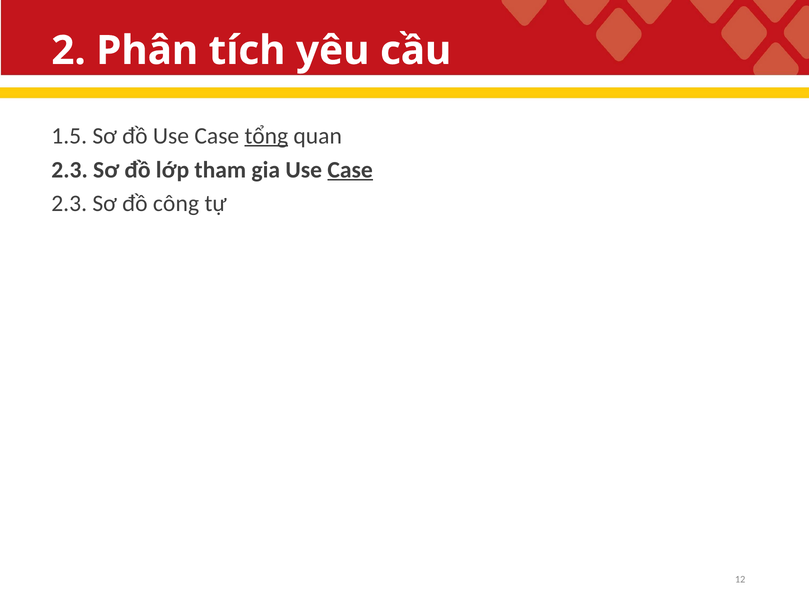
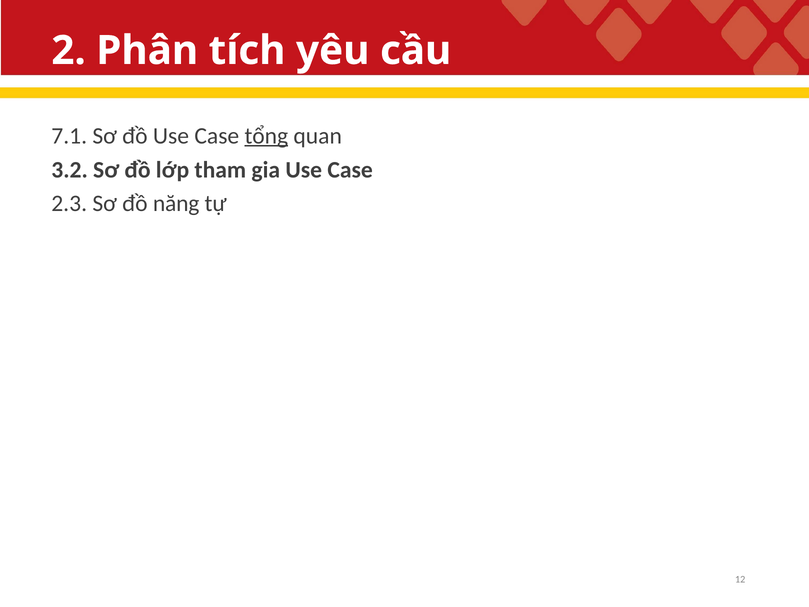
1.5: 1.5 -> 7.1 (69, 136)
2.3: 2.3 -> 3.2 (70, 170)
Case underline: present -> none (350, 170)
công: công -> năng (176, 204)
